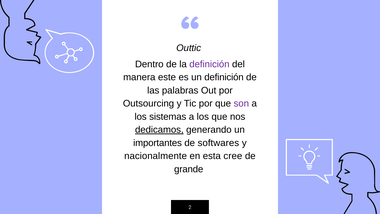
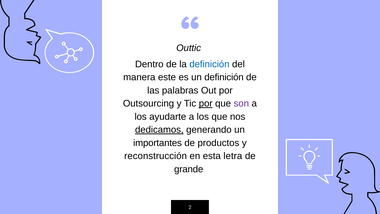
definición colour: purple -> blue (209, 64)
por underline: none -> present (206, 103)
sistemas: sistemas -> ayudarte (168, 117)
softwares: softwares -> productos (218, 143)
nacionalmente: nacionalmente -> reconstrucción (156, 156)
cree: cree -> letra (233, 156)
